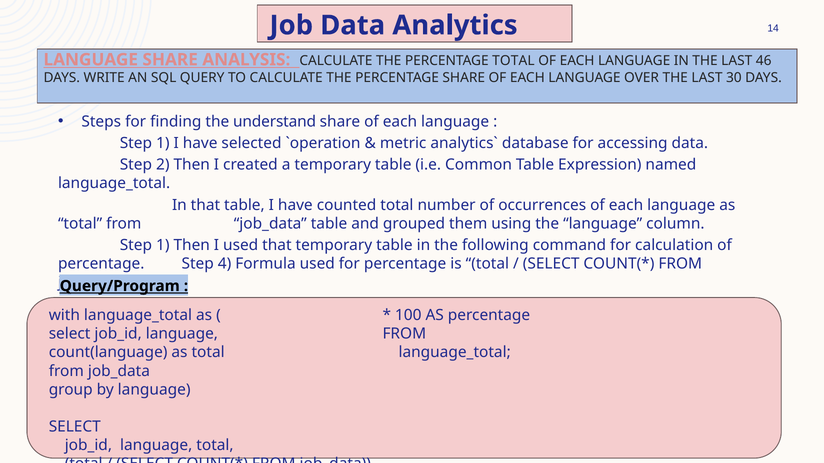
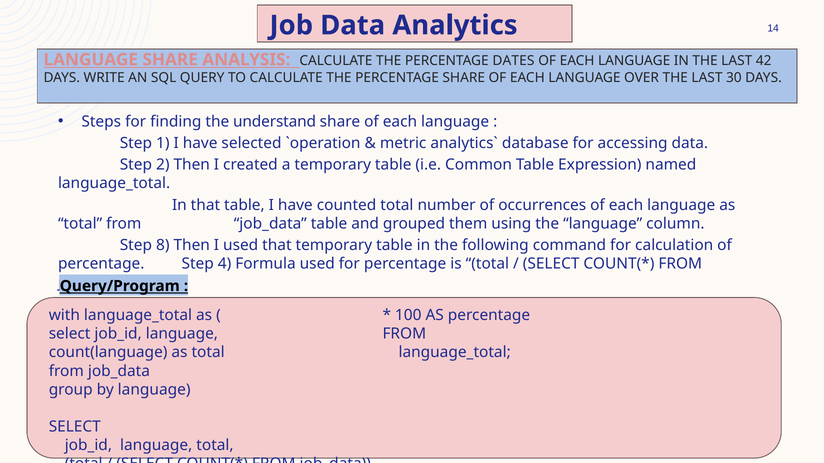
PERCENTAGE TOTAL: TOTAL -> DATES (513, 61)
46: 46 -> 42 (764, 61)
1: 1 -> 8 (163, 245)
